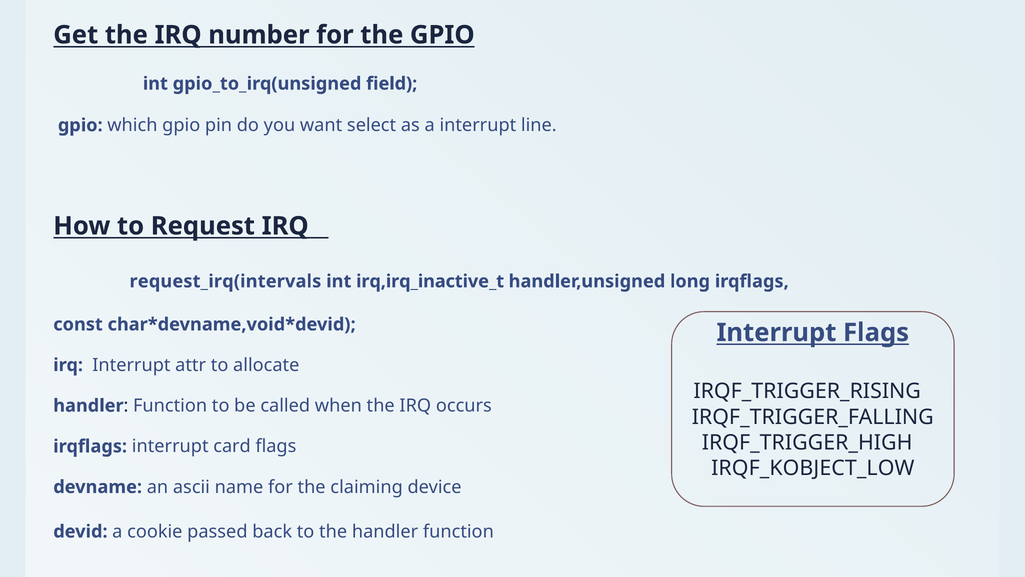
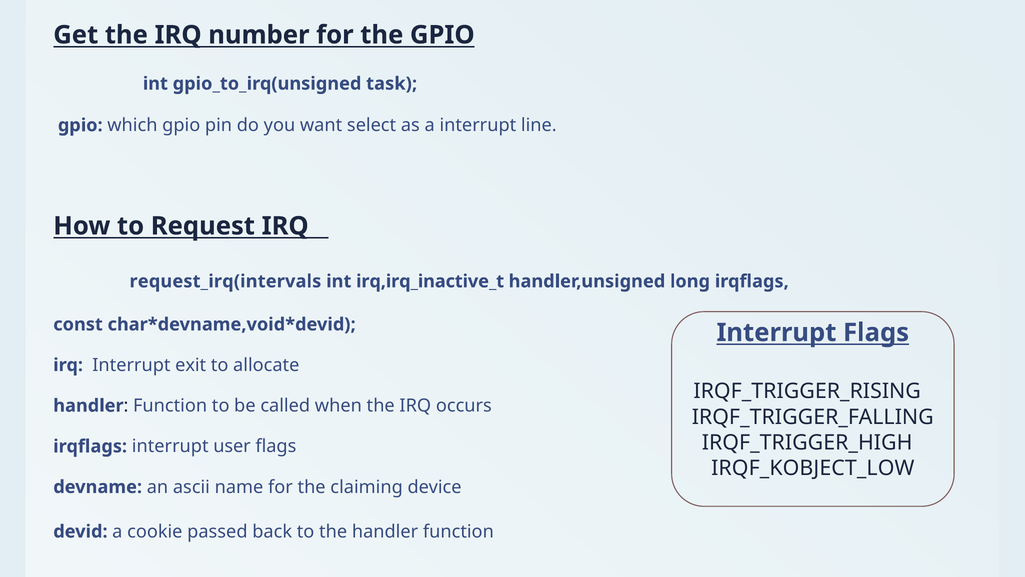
field: field -> task (392, 84)
attr: attr -> exit (191, 365)
card: card -> user (232, 446)
